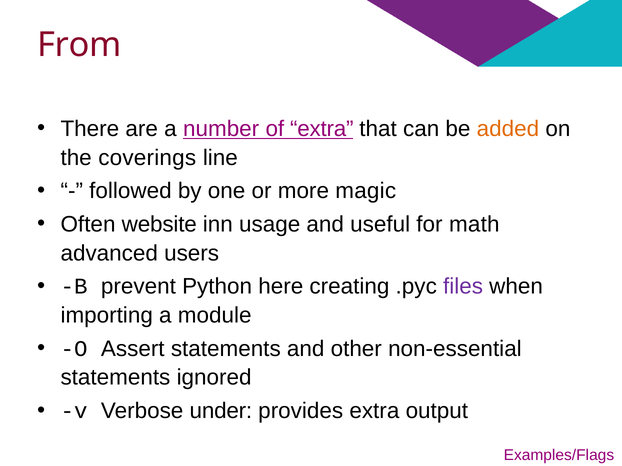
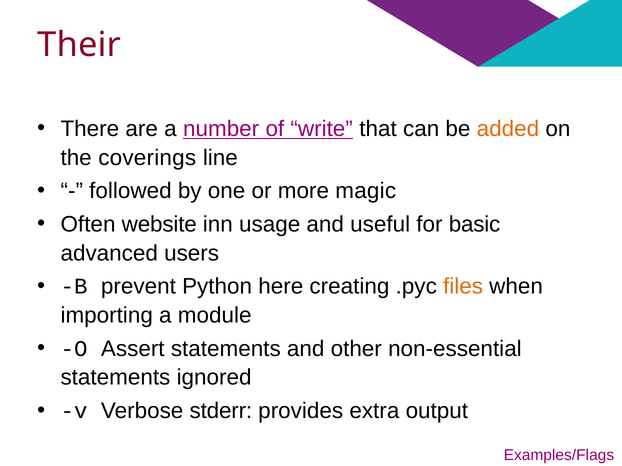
From: From -> Their (79, 45)
of extra: extra -> write (322, 129)
math: math -> basic (475, 225)
files colour: purple -> orange (463, 287)
under: under -> stderr (221, 411)
